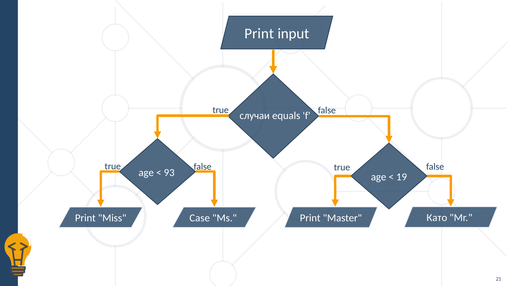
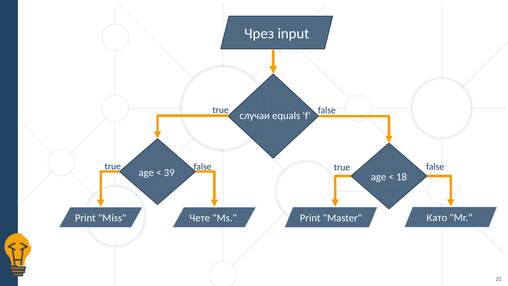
Print: Print -> Чрез (259, 34)
93: 93 -> 39 (169, 173)
19: 19 -> 18 (402, 177)
Case: Case -> Чете (200, 218)
